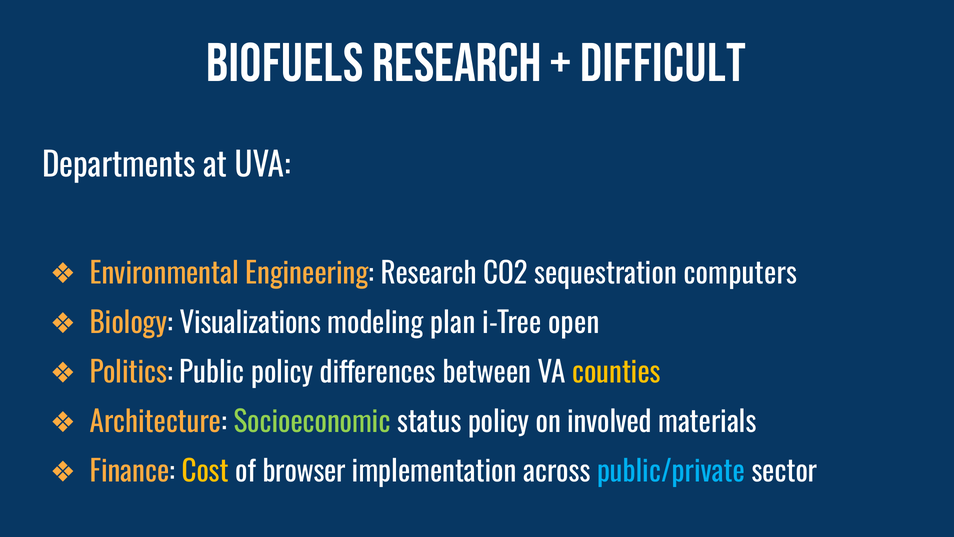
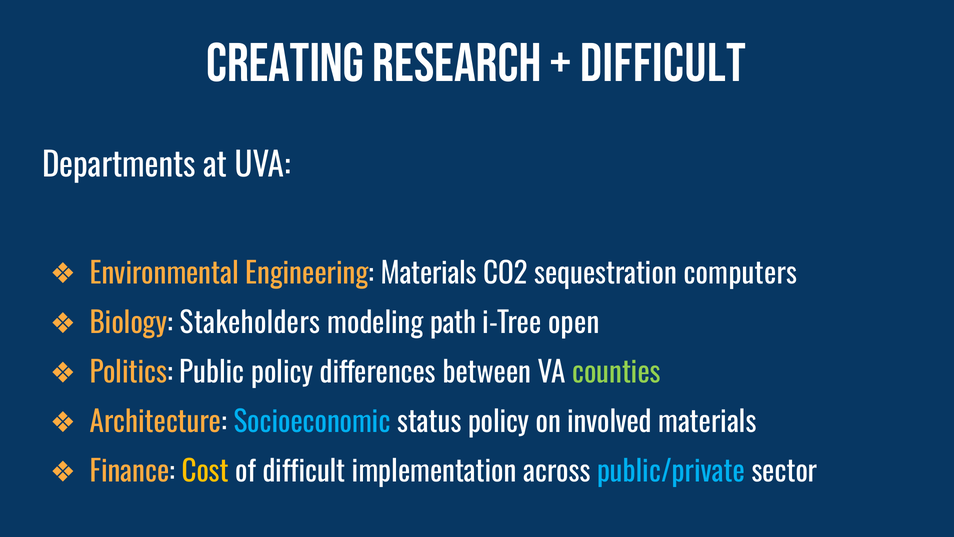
Biofuels: Biofuels -> Creating (285, 63)
Engineering Research: Research -> Materials (429, 274)
Visualizations: Visualizations -> Stakeholders (250, 323)
plan: plan -> path (453, 323)
counties colour: yellow -> light green (616, 373)
Socioeconomic colour: light green -> light blue (312, 422)
of browser: browser -> difficult (304, 472)
